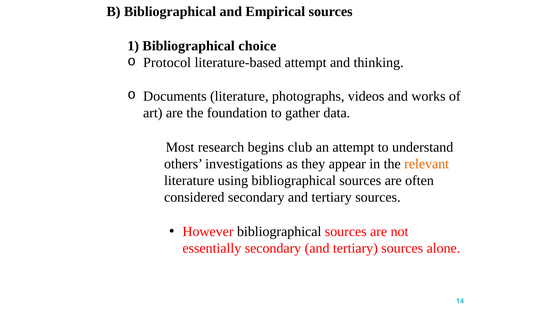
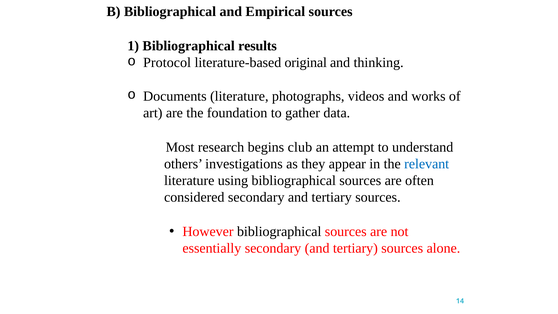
choice: choice -> results (258, 46)
literature-based attempt: attempt -> original (306, 63)
relevant colour: orange -> blue (427, 164)
